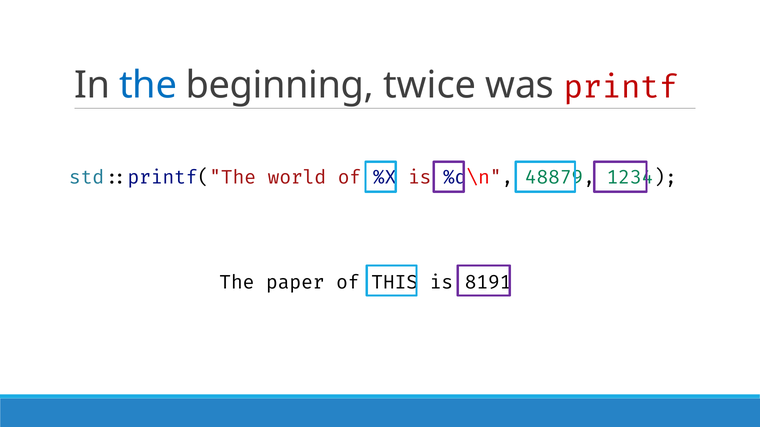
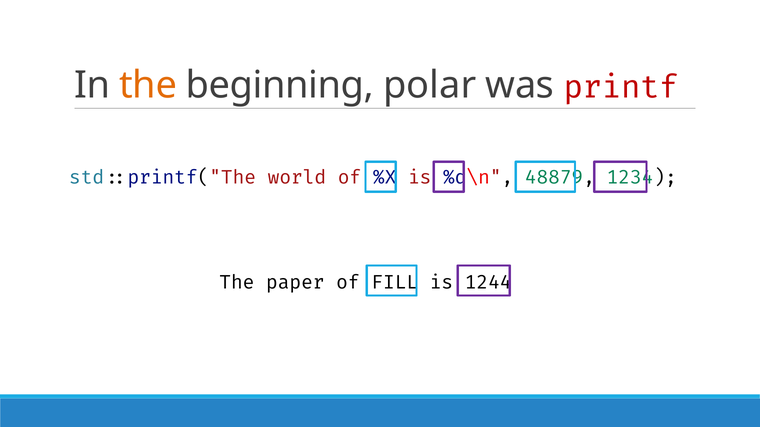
the colour: blue -> orange (148, 85)
twice: twice -> polar (430, 85)
THIS: THIS -> FILL (395, 283)
8191: 8191 -> 1244 (488, 283)
